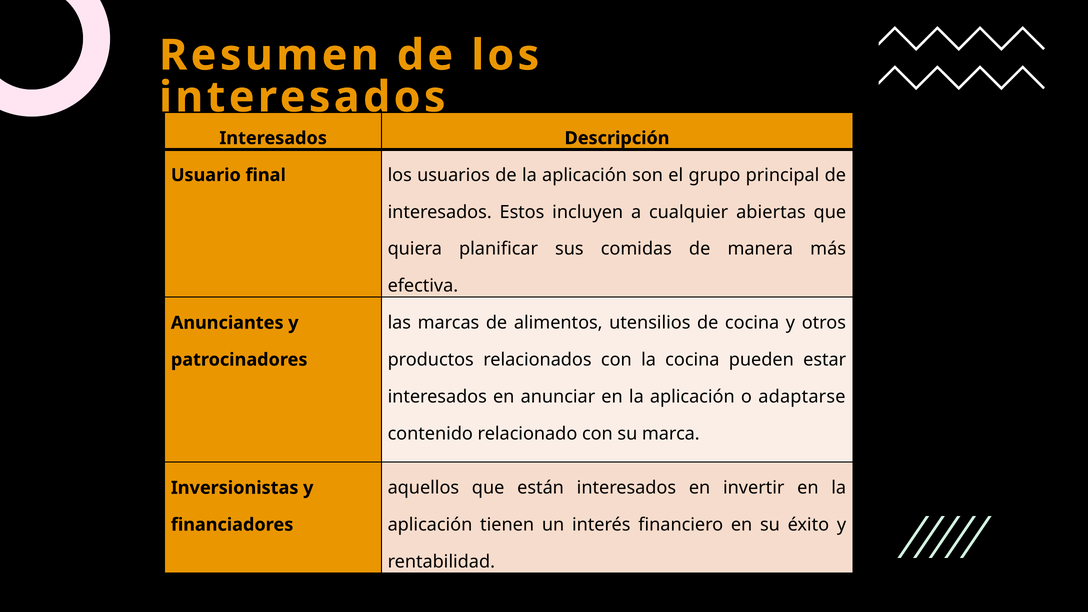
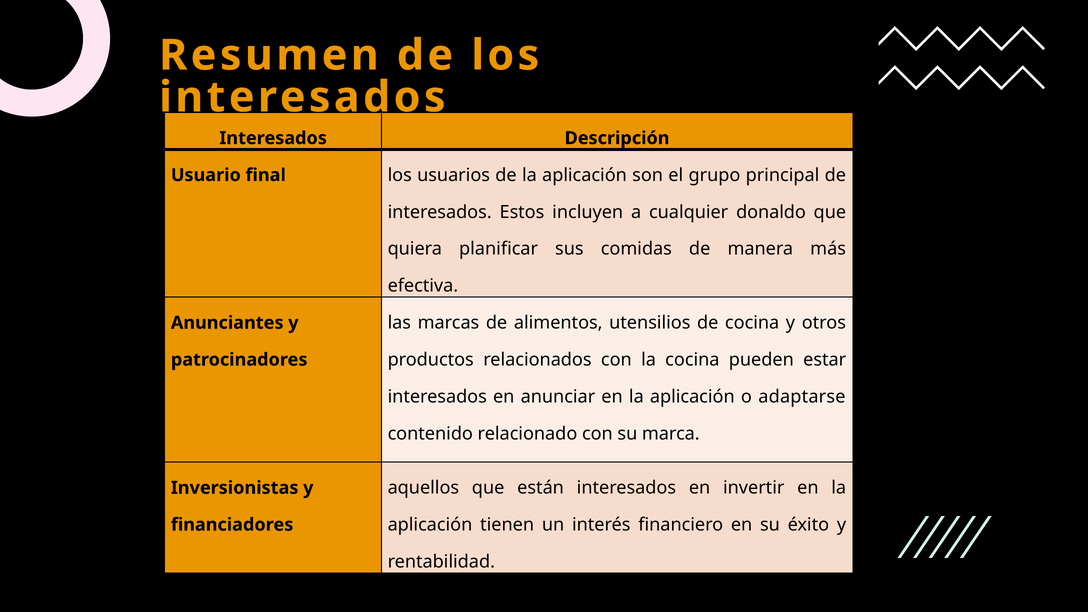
abiertas: abiertas -> donaldo (771, 212)
